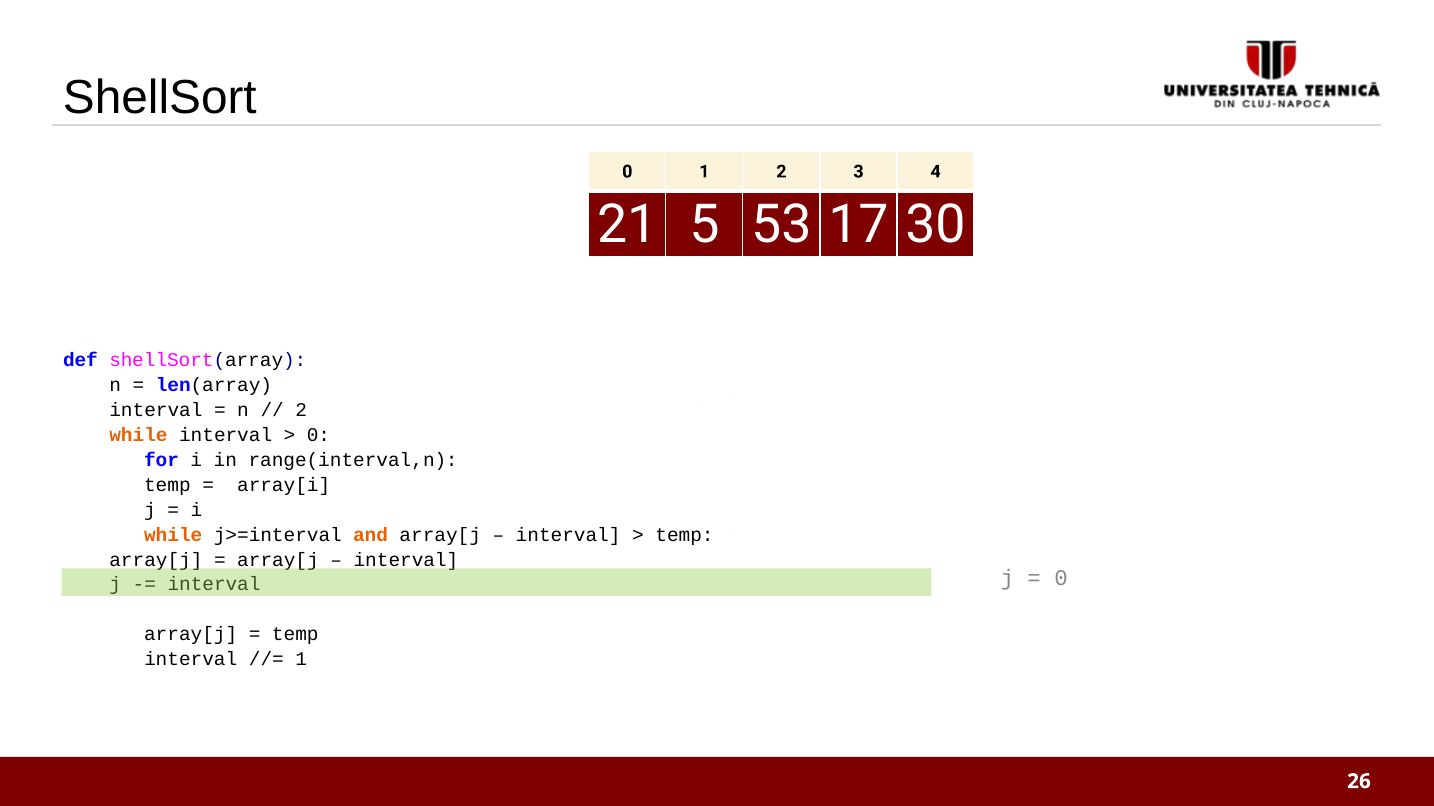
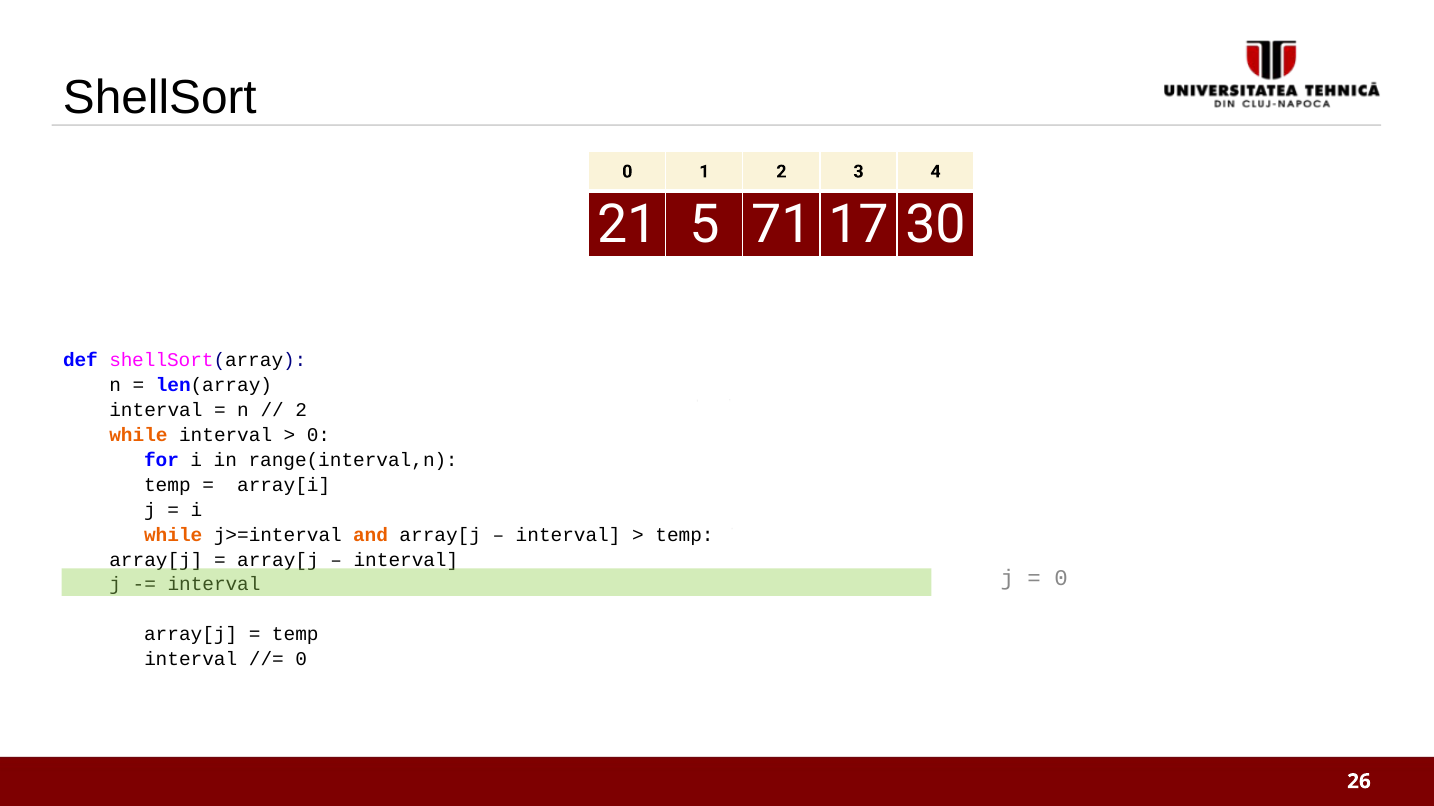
53: 53 -> 71 (781, 225)
1: 1 -> 0 (301, 660)
